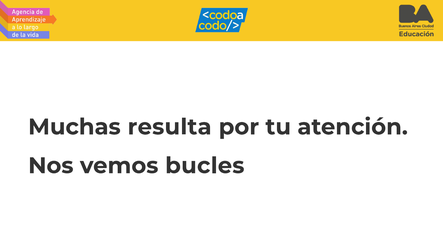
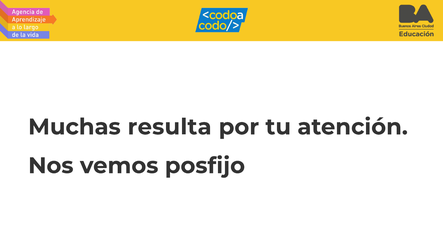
bucles: bucles -> posfijo (205, 166)
